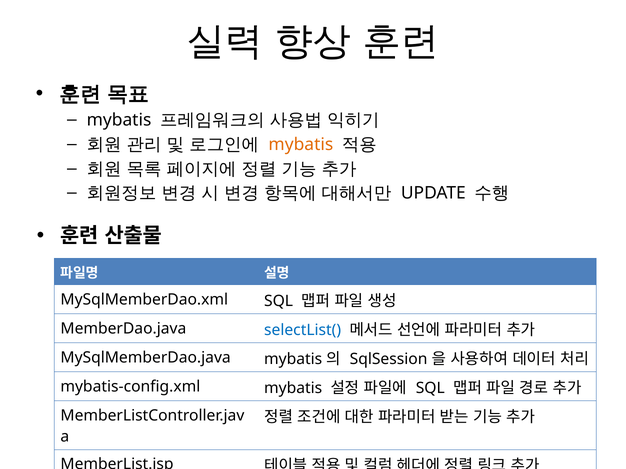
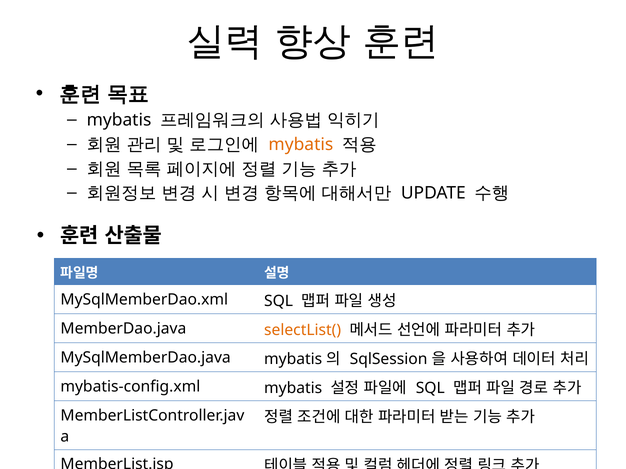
selectList( colour: blue -> orange (303, 330)
